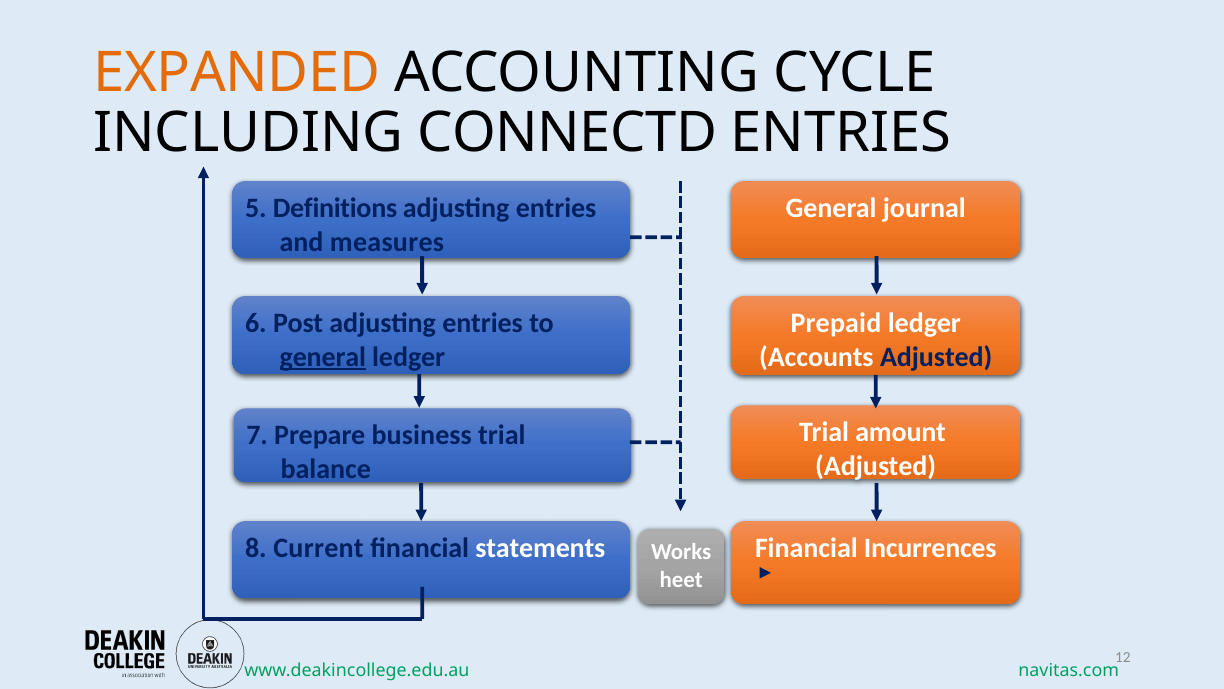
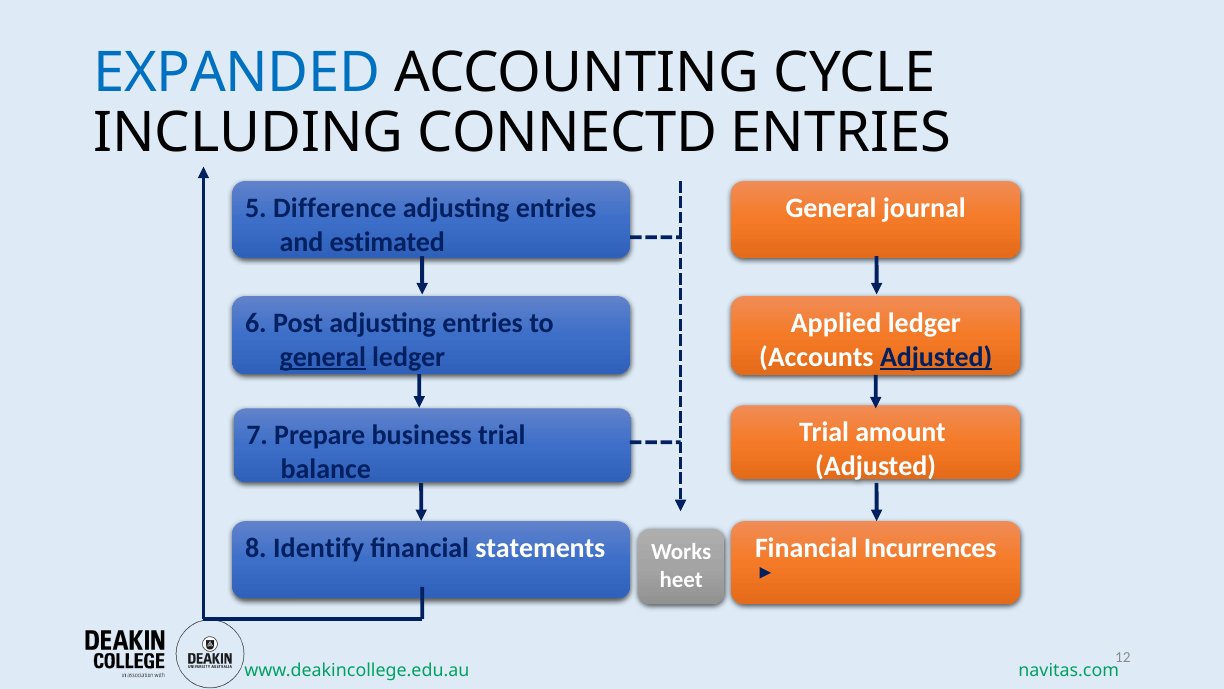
EXPANDED colour: orange -> blue (237, 72)
Definitions: Definitions -> Difference (335, 208)
measures: measures -> estimated (387, 242)
Prepaid: Prepaid -> Applied (836, 323)
Adjusted underline: none -> present (936, 357)
Current: Current -> Identify (319, 548)
